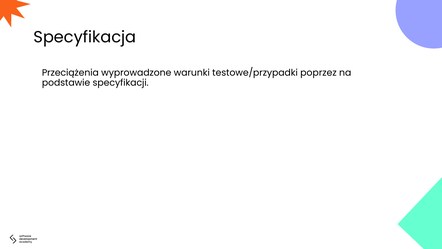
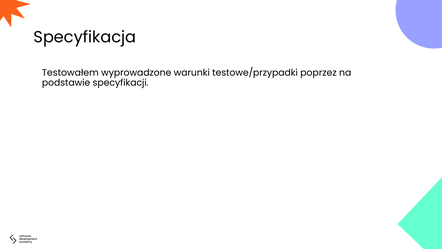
Przeciążenia: Przeciążenia -> Testowałem (70, 73)
